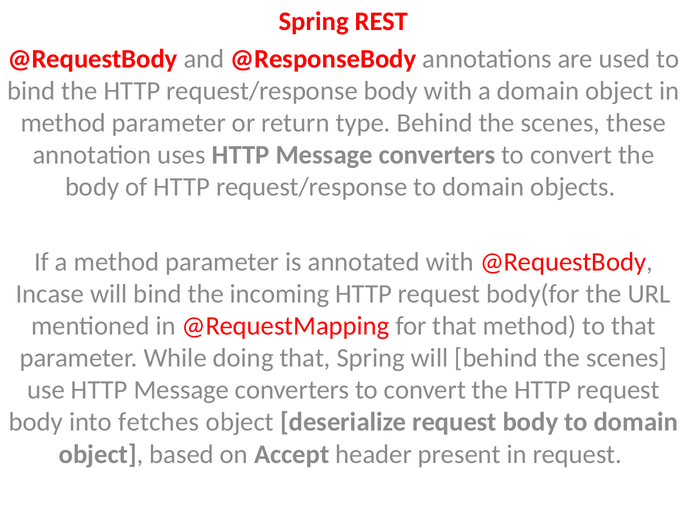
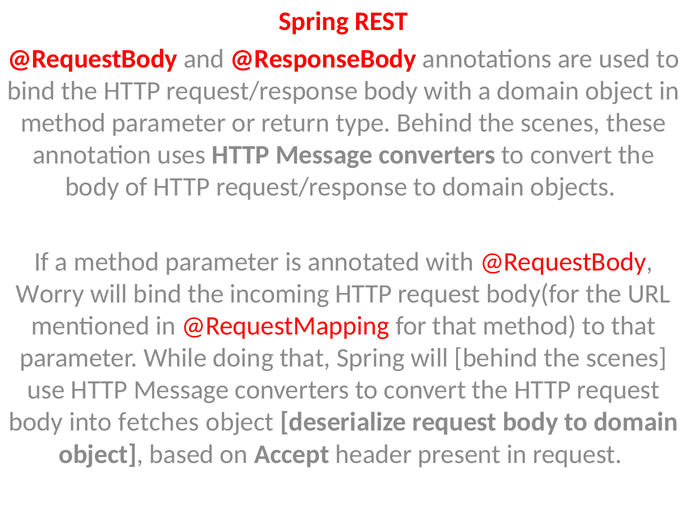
Incase: Incase -> Worry (50, 294)
